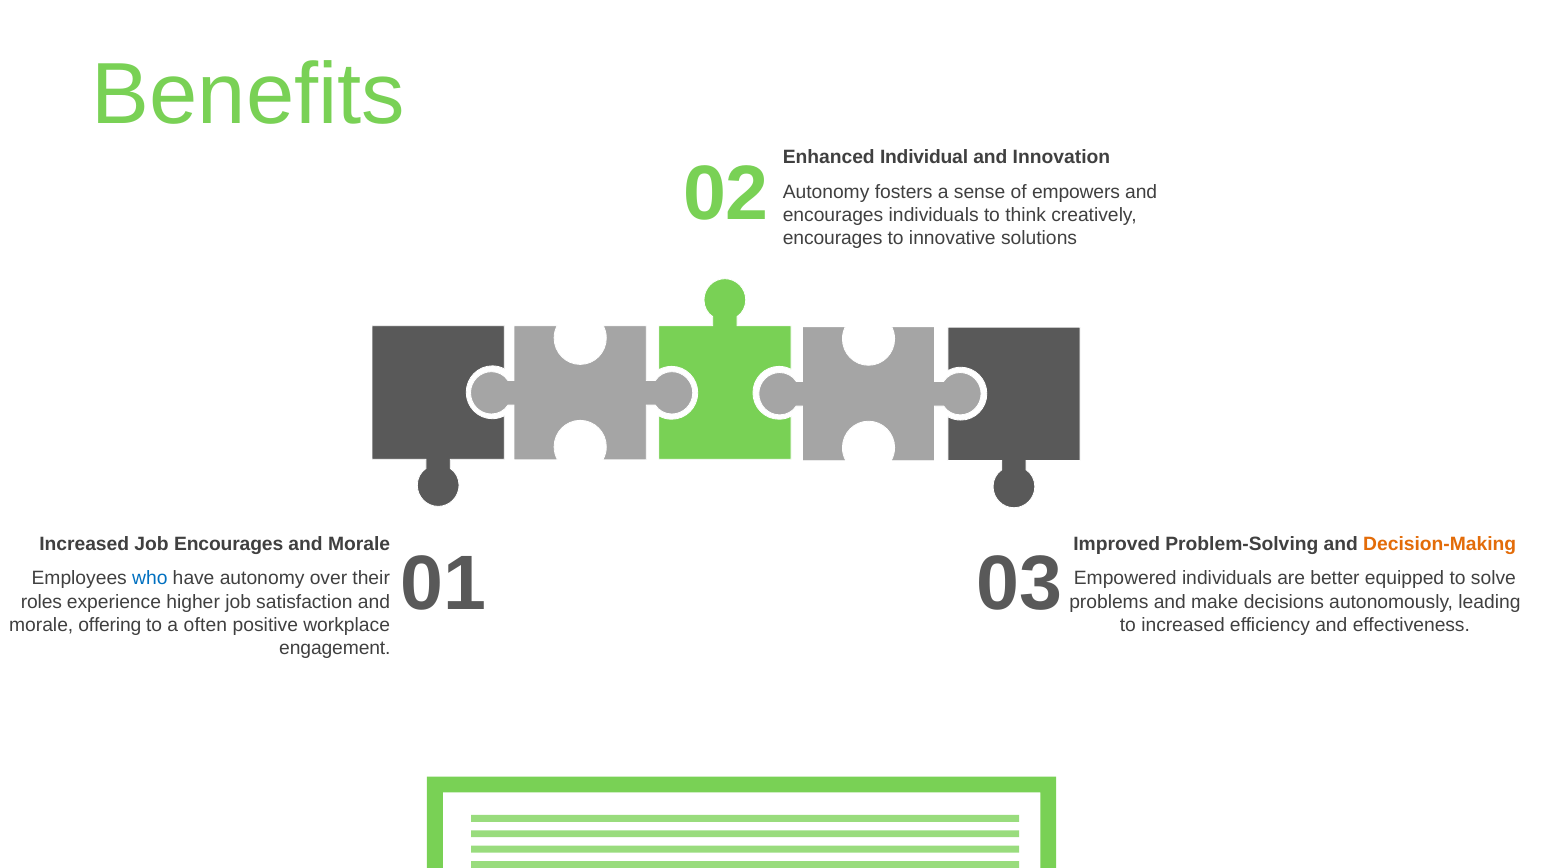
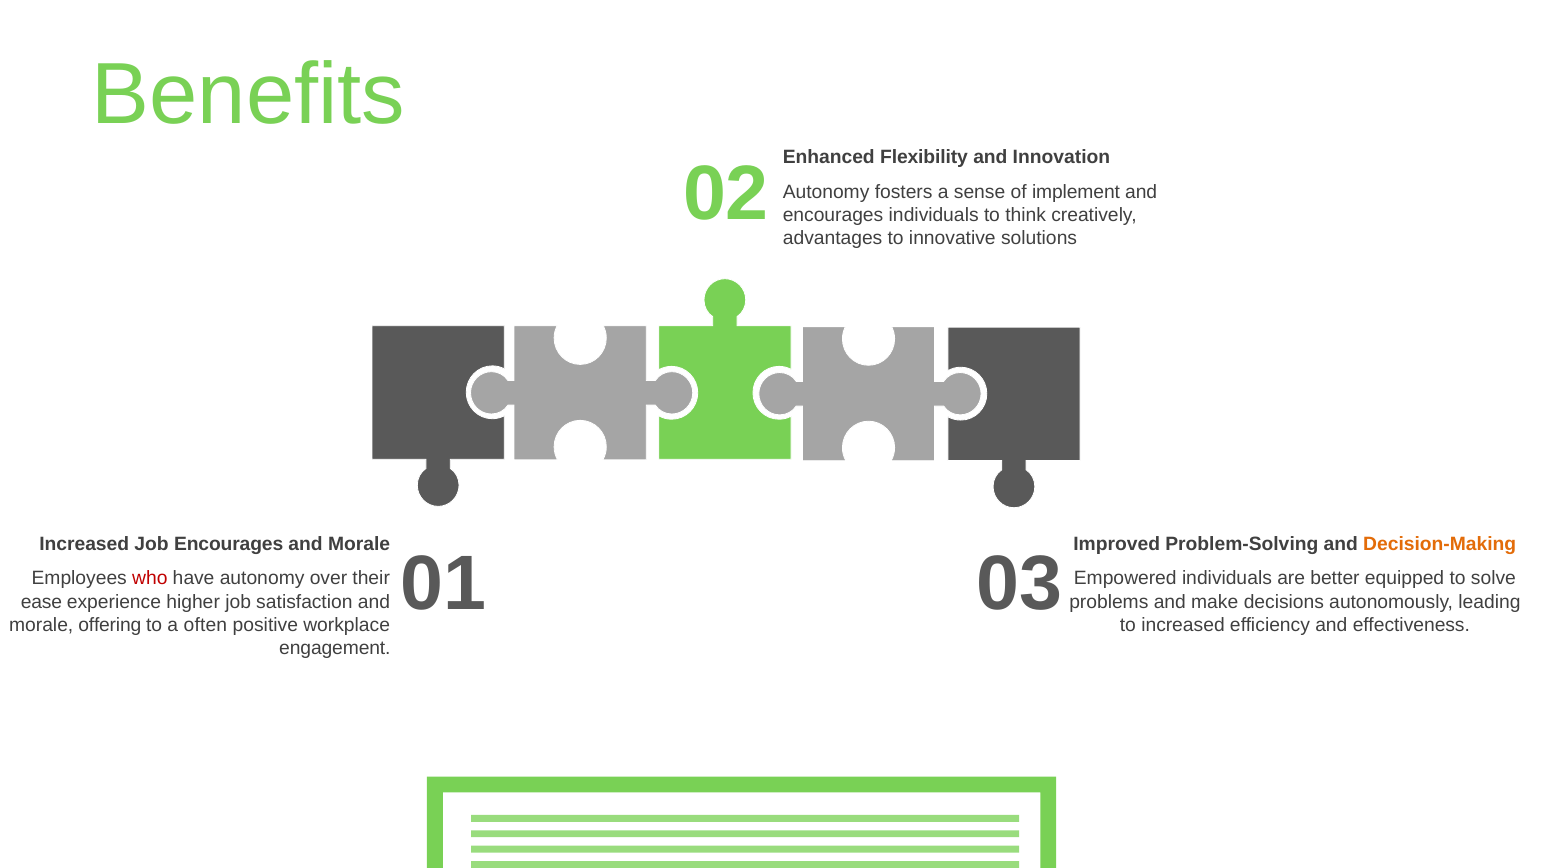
Individual: Individual -> Flexibility (924, 157)
empowers: empowers -> implement (1076, 192)
encourages: encourages -> advantages (833, 238)
who colour: blue -> red (150, 579)
roles: roles -> ease (41, 602)
